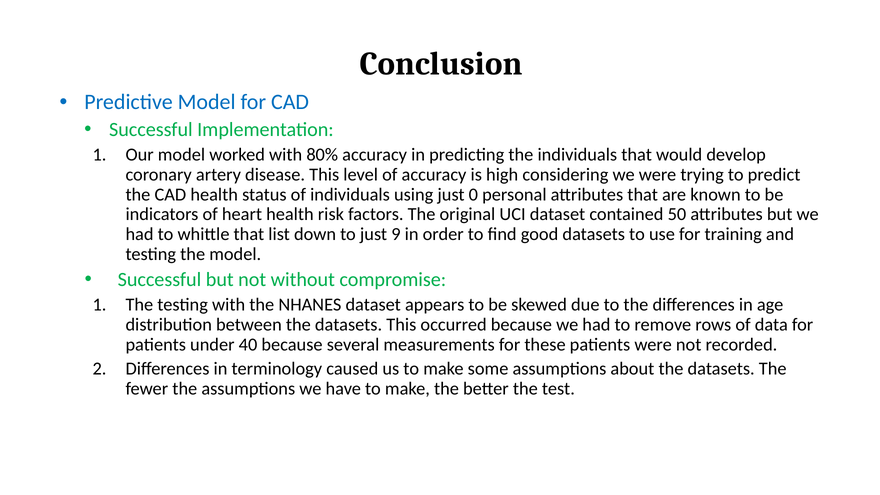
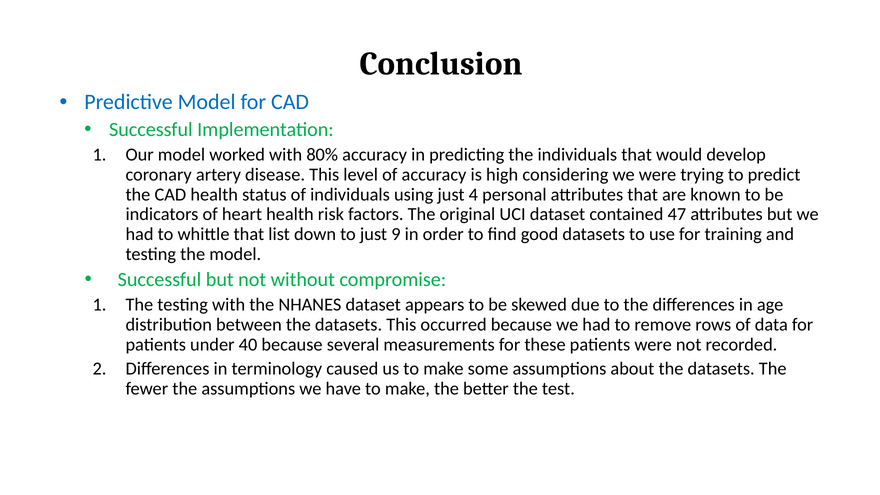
0: 0 -> 4 (473, 195)
50: 50 -> 47 (677, 214)
